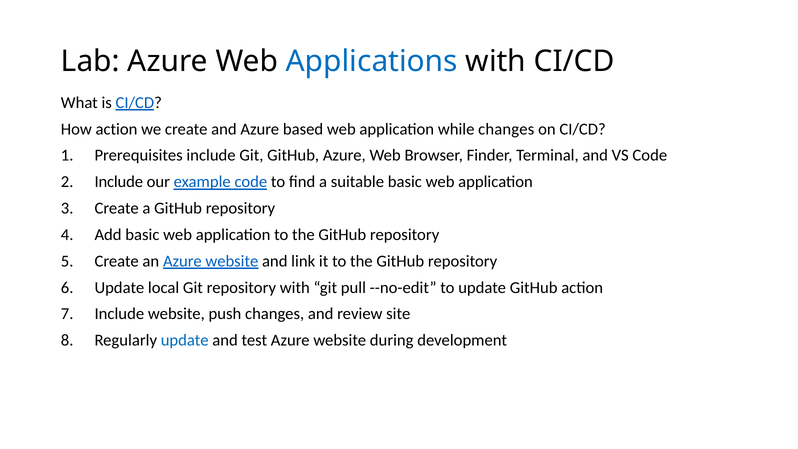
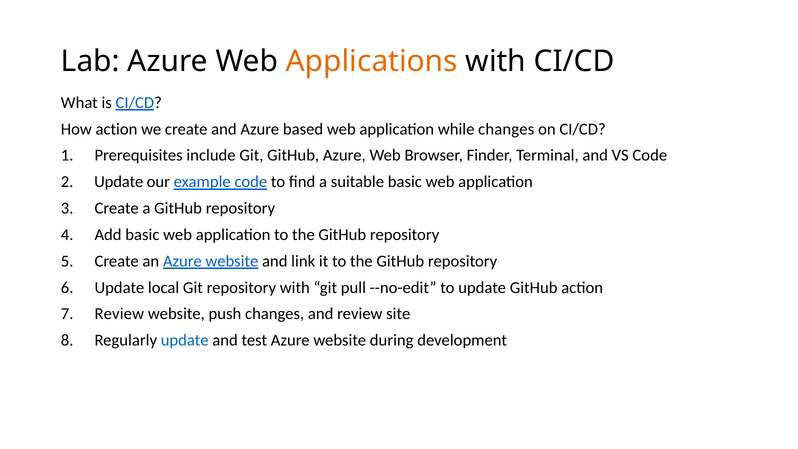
Applications colour: blue -> orange (372, 61)
Include: Include -> Update (119, 182)
Include: Include -> Review (119, 314)
